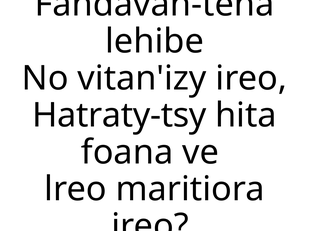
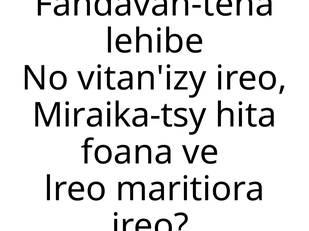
Hatraty-tsy: Hatraty-tsy -> Miraika-tsy (119, 116)
